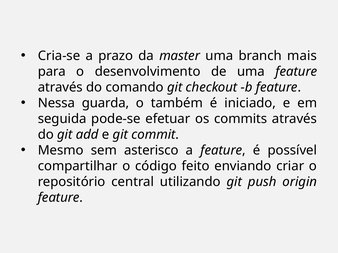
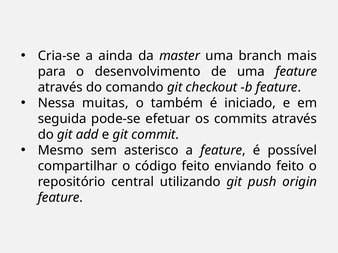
prazo: prazo -> ainda (116, 56)
guarda: guarda -> muitas (105, 103)
enviando criar: criar -> feito (290, 166)
